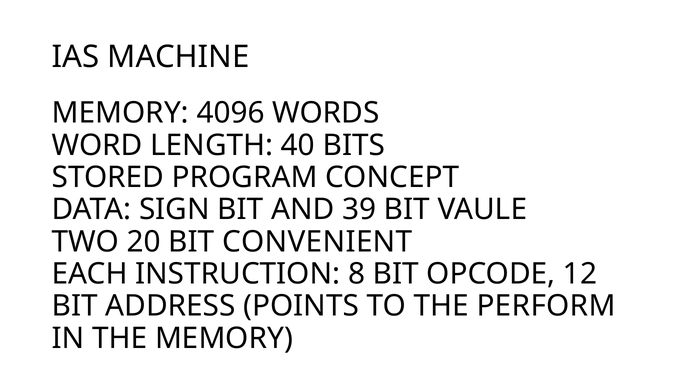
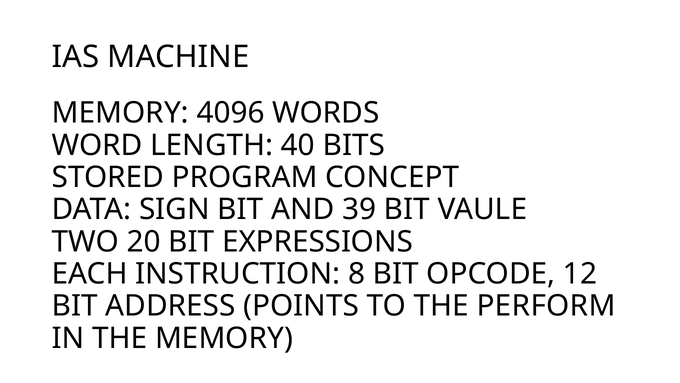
CONVENIENT: CONVENIENT -> EXPRESSIONS (318, 242)
